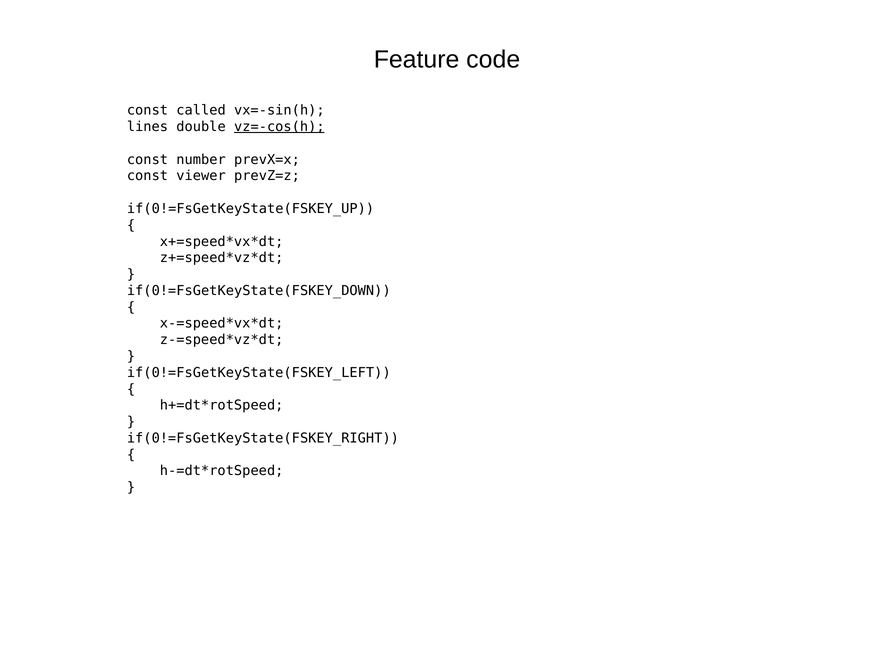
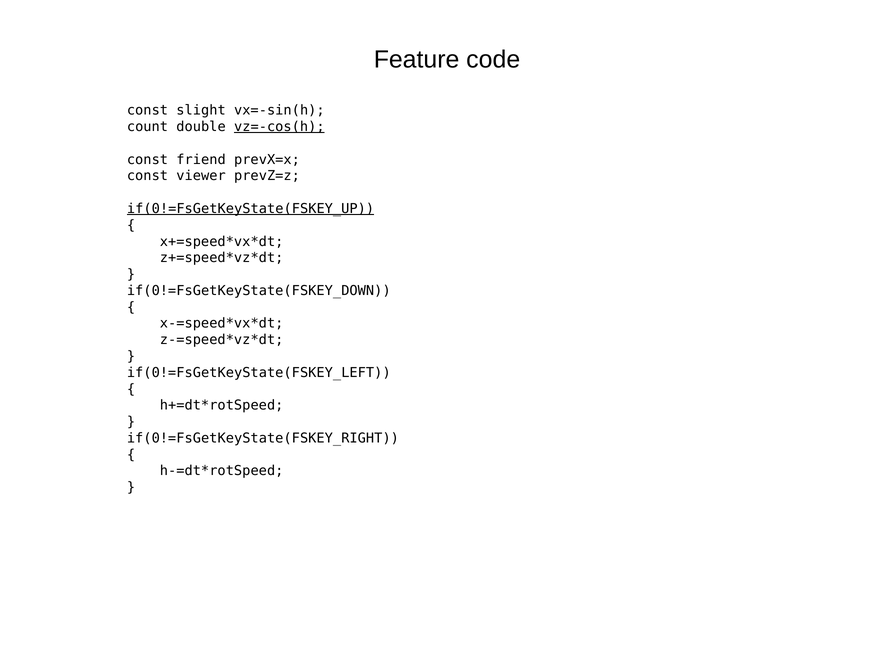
called: called -> slight (201, 110)
lines: lines -> count (147, 127)
number: number -> friend (201, 160)
if(0!=FsGetKeyState(FSKEY_UP underline: none -> present (251, 209)
